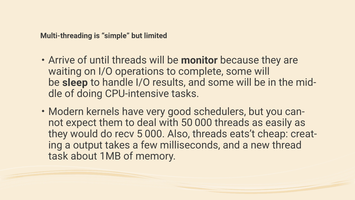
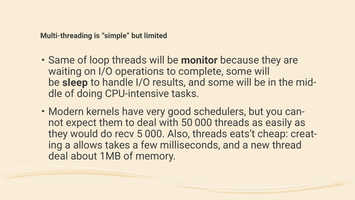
Arrive: Arrive -> Same (62, 60)
until: until -> loop (99, 60)
output: output -> allows (88, 145)
task: task -> deal (58, 156)
